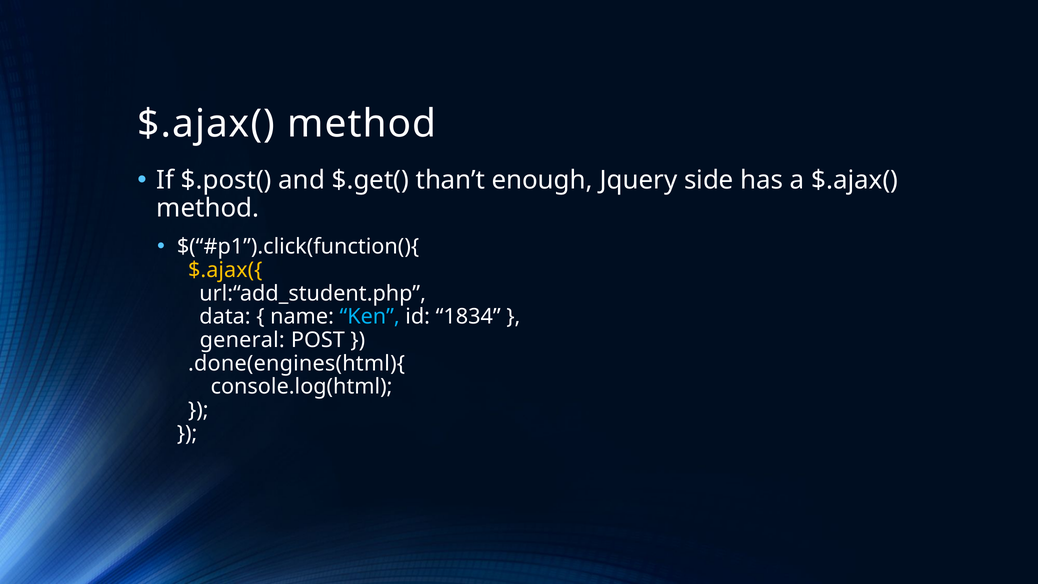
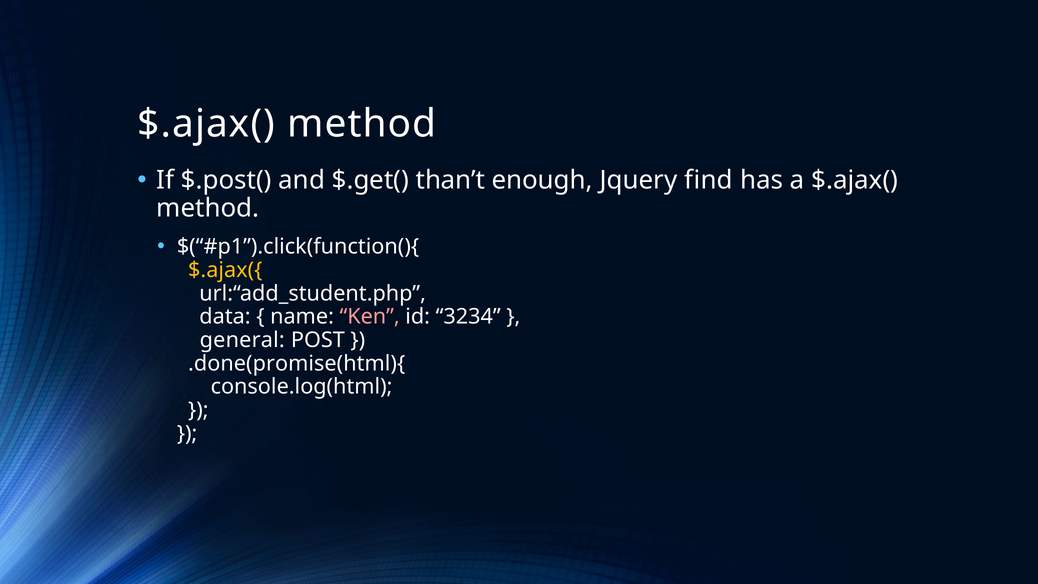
side: side -> find (709, 180)
Ken colour: light blue -> pink (370, 317)
1834: 1834 -> 3234 (468, 317)
.done(engines(html){: .done(engines(html){ -> .done(promise(html){ (297, 363)
